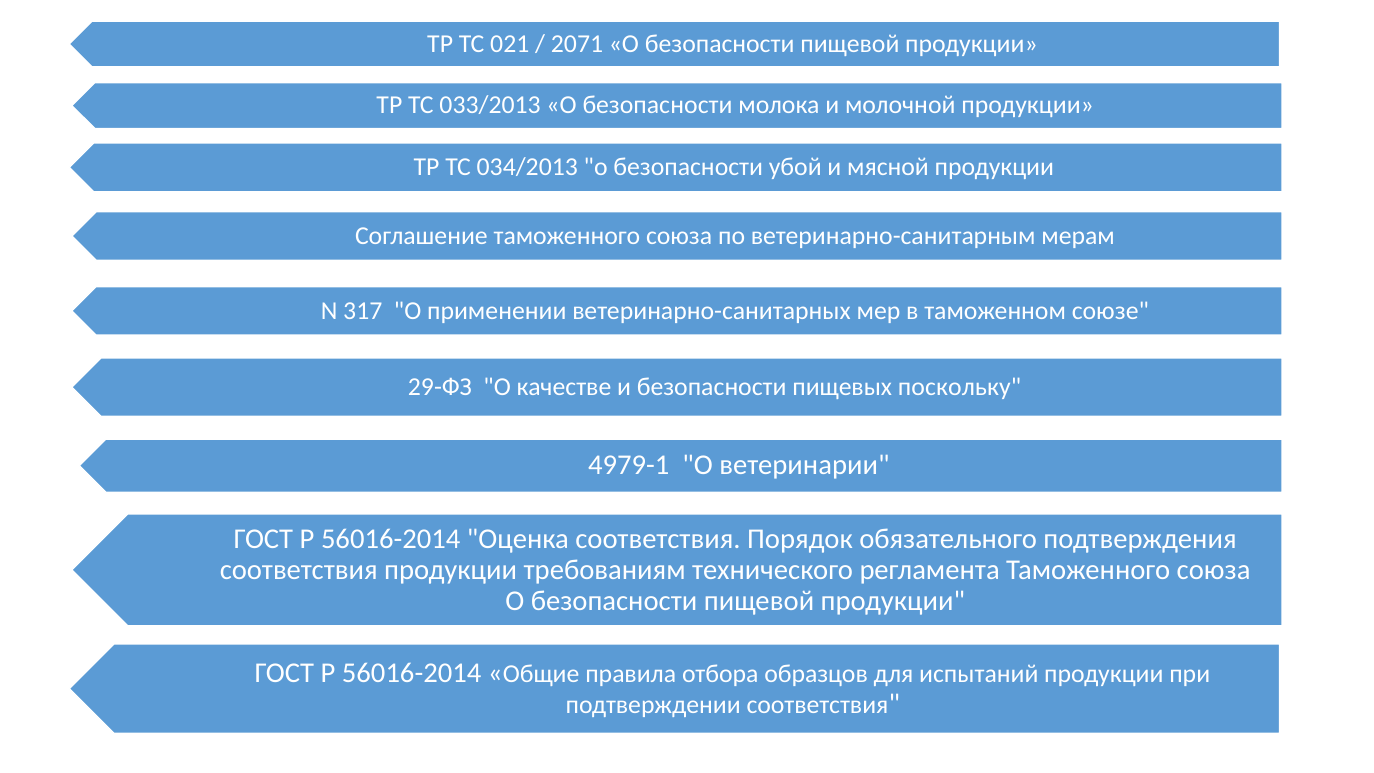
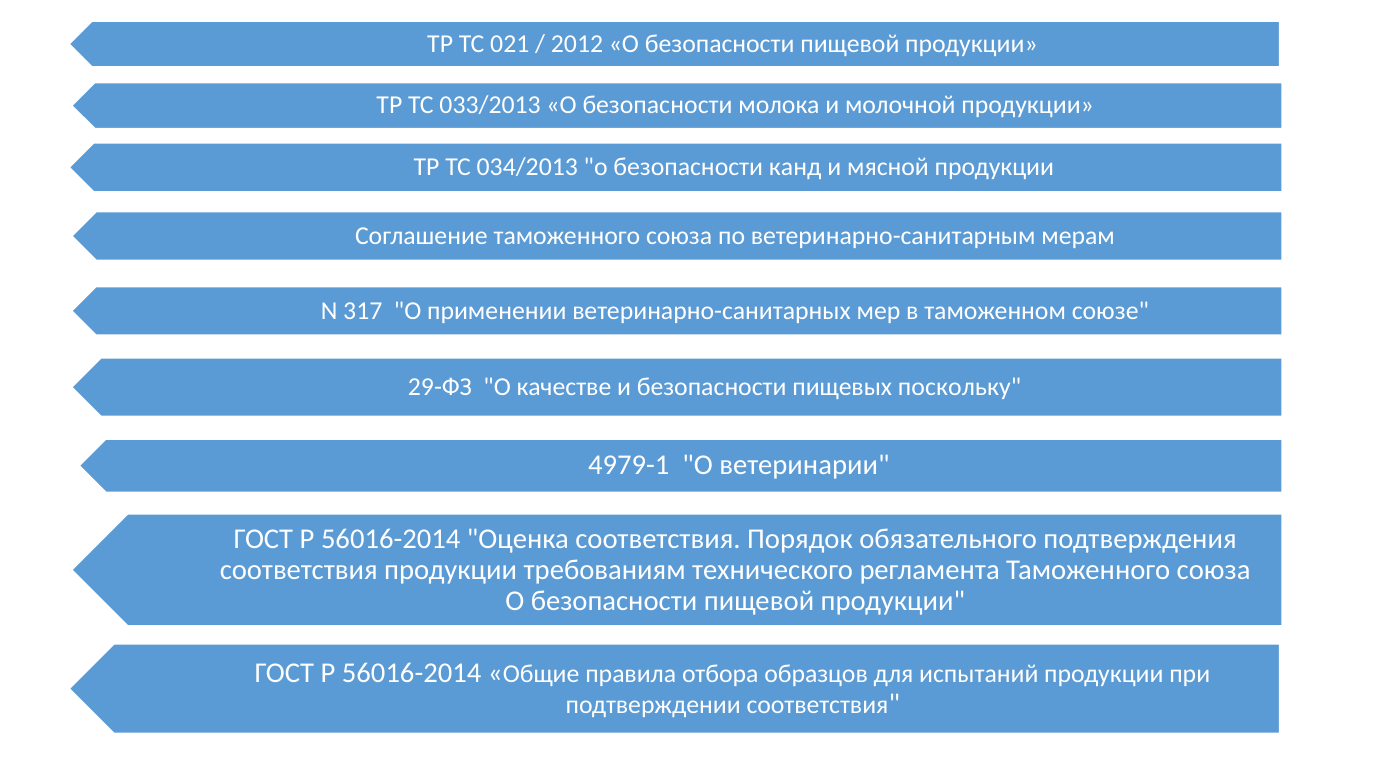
2071: 2071 -> 2012 (577, 44)
убой: убой -> канд (795, 167)
